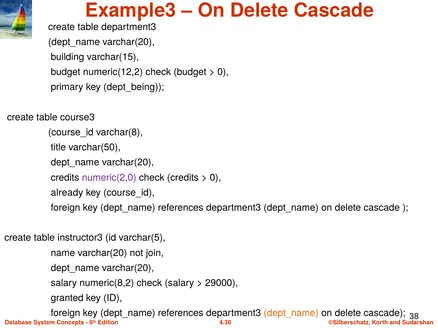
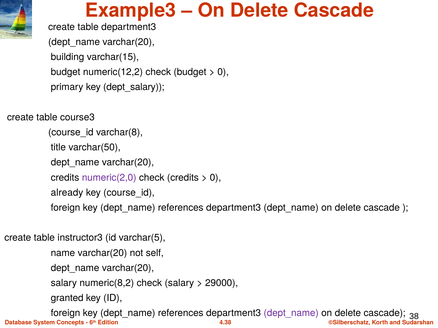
dept_being: dept_being -> dept_salary (134, 87)
join: join -> self (155, 253)
dept_name colour: orange -> purple (291, 314)
